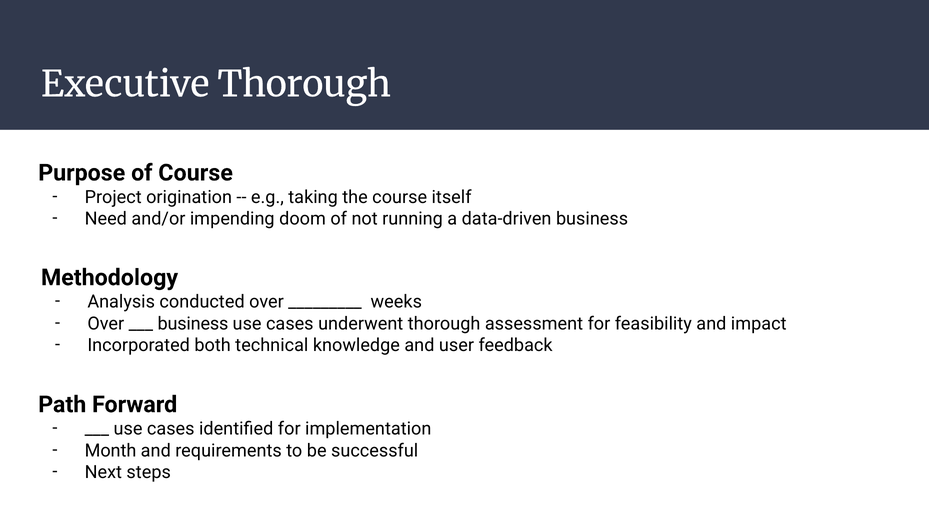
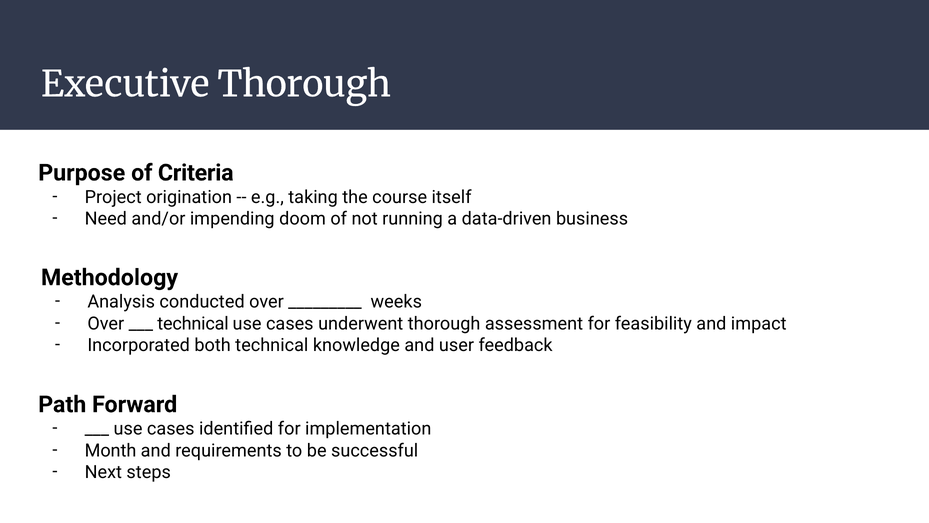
of Course: Course -> Criteria (196, 173)
business: business -> technical (193, 323)
